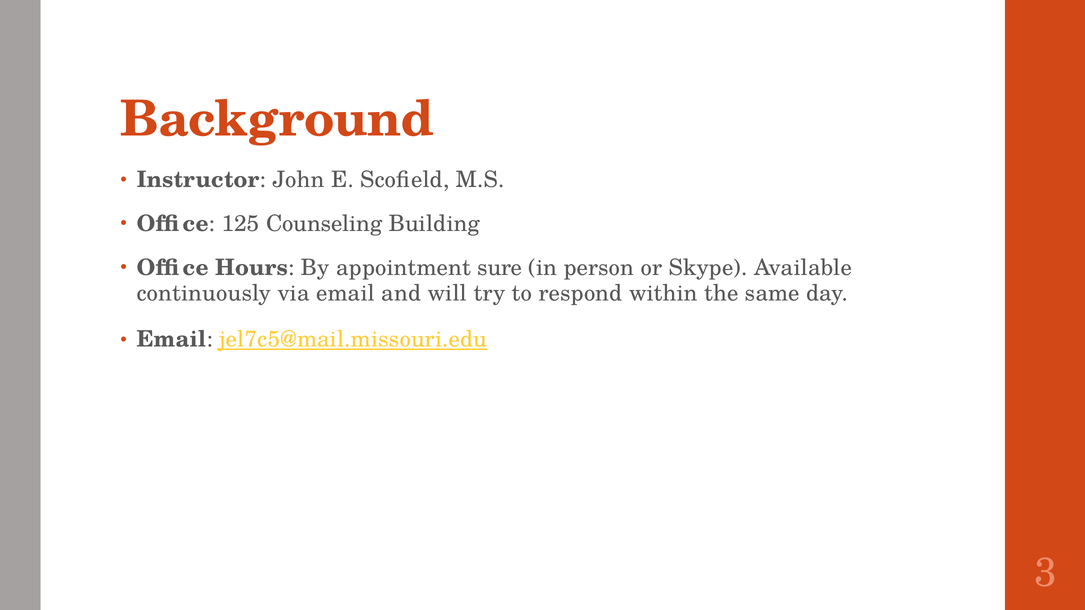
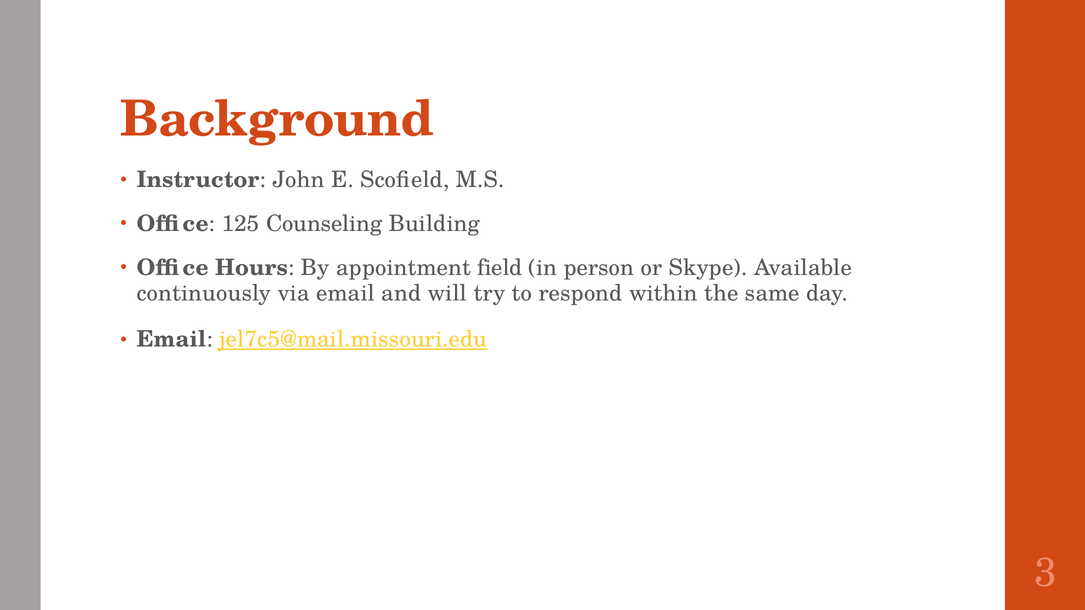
sure: sure -> field (500, 268)
